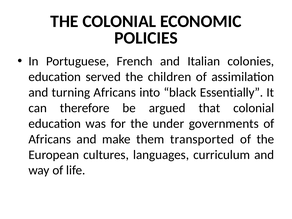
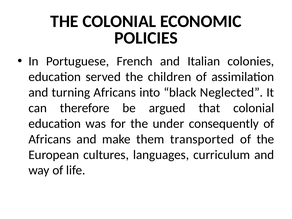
Essentially: Essentially -> Neglected (231, 92)
governments: governments -> consequently (224, 124)
